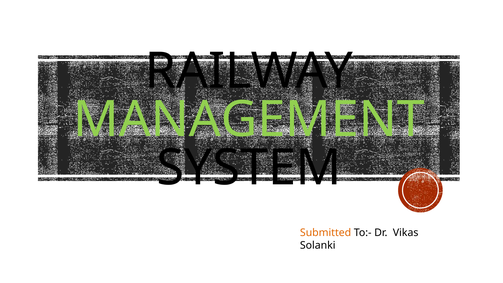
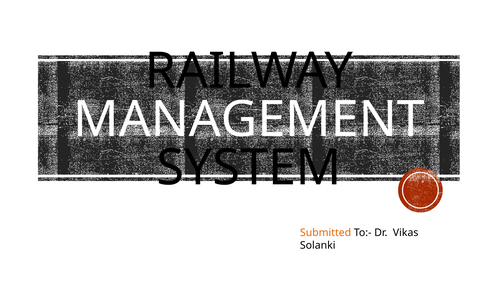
MANAGEMENT colour: light green -> white (249, 120)
